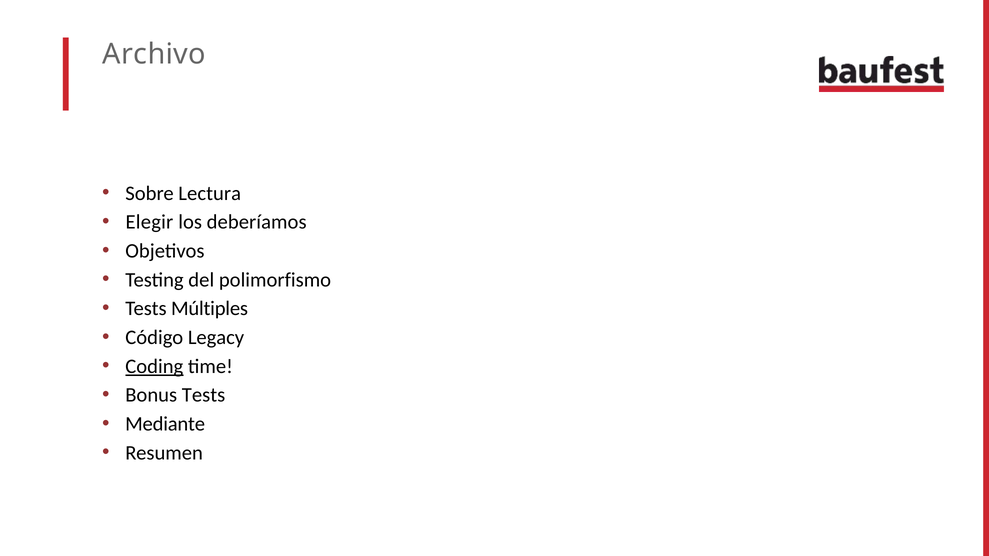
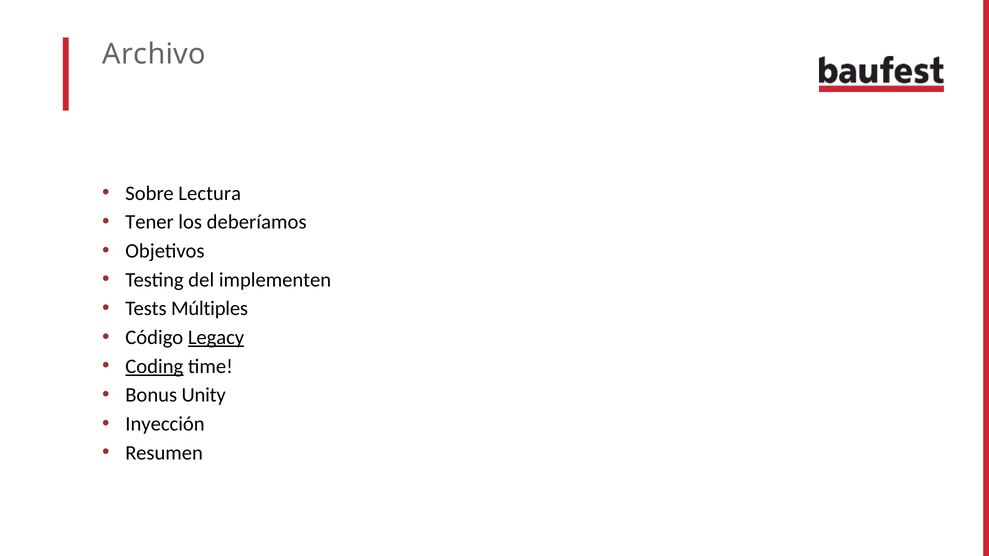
Elegir: Elegir -> Tener (150, 222)
polimorfismo: polimorfismo -> implementen (275, 280)
Legacy underline: none -> present (216, 338)
Bonus Tests: Tests -> Unity (204, 395)
Mediante: Mediante -> Inyección (165, 424)
